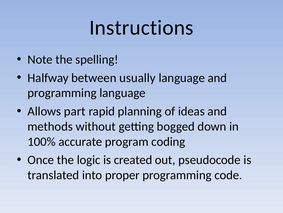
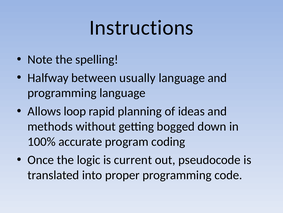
part: part -> loop (75, 111)
created: created -> current (133, 159)
